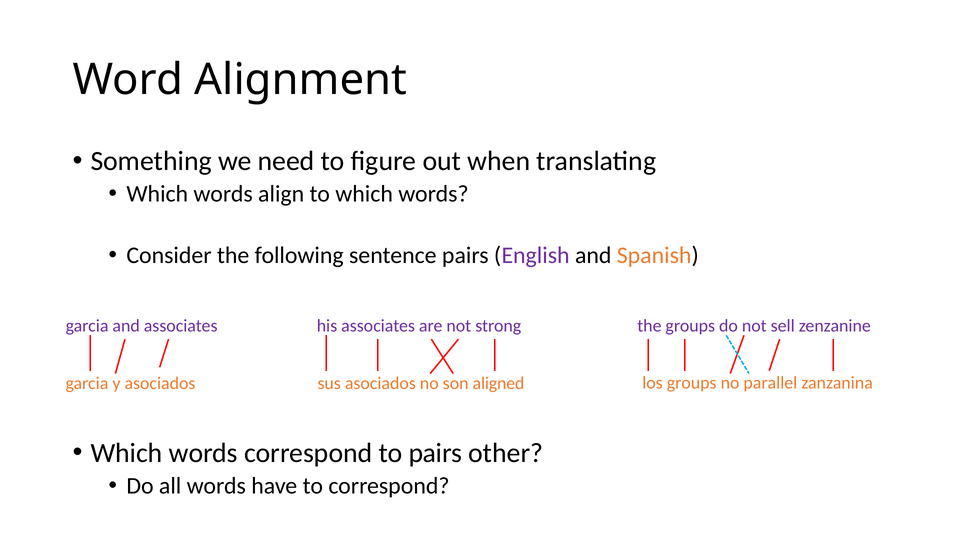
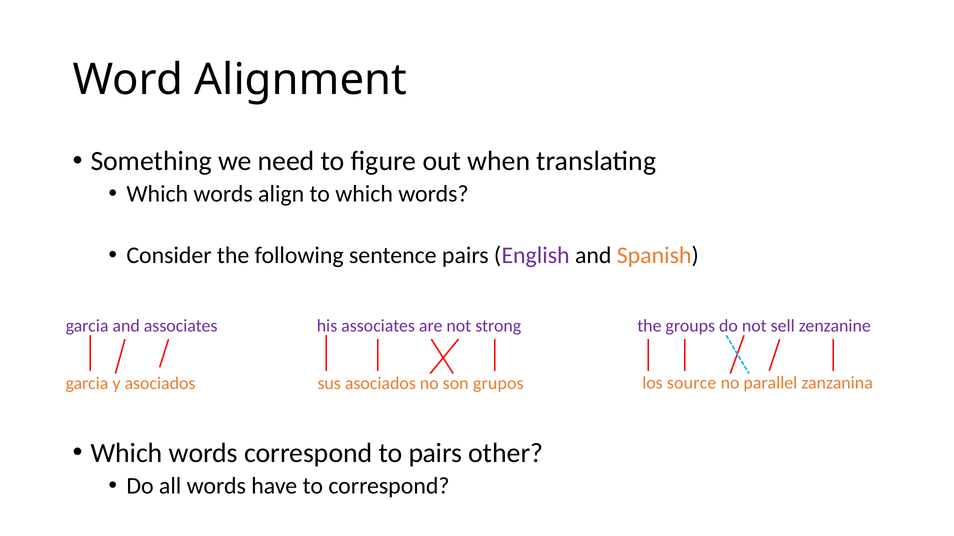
aligned: aligned -> grupos (498, 384)
los groups: groups -> source (692, 383)
